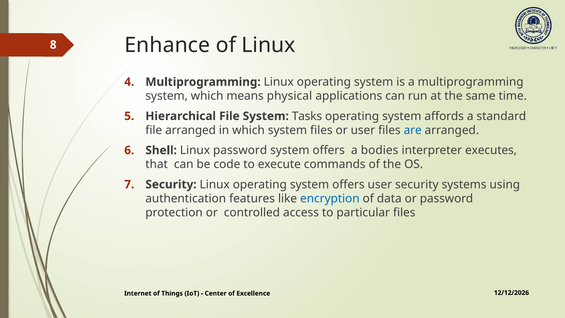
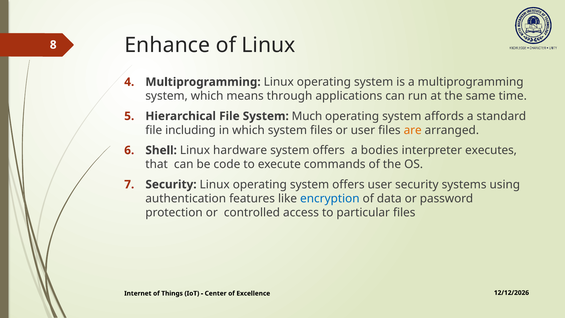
physical: physical -> through (290, 96)
Tasks: Tasks -> Much (307, 116)
file arranged: arranged -> including (191, 130)
are colour: blue -> orange (413, 130)
Linux password: password -> hardware (240, 150)
